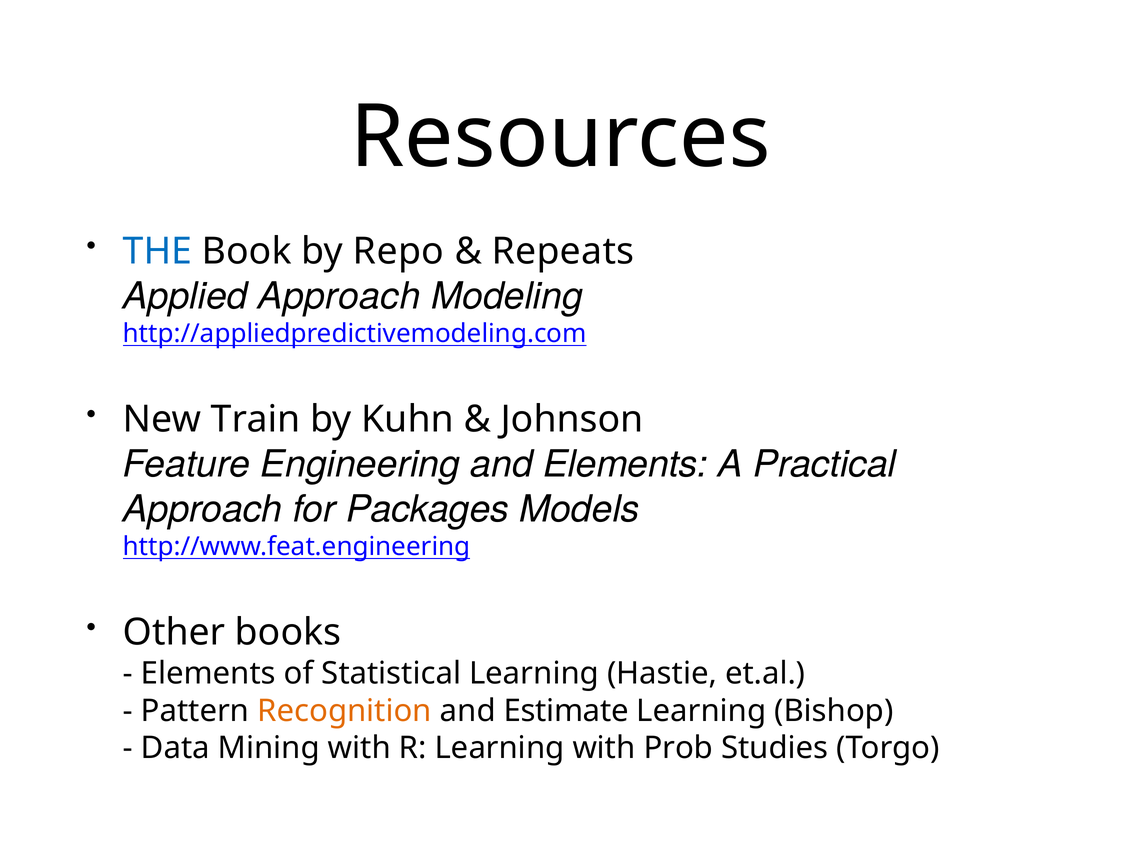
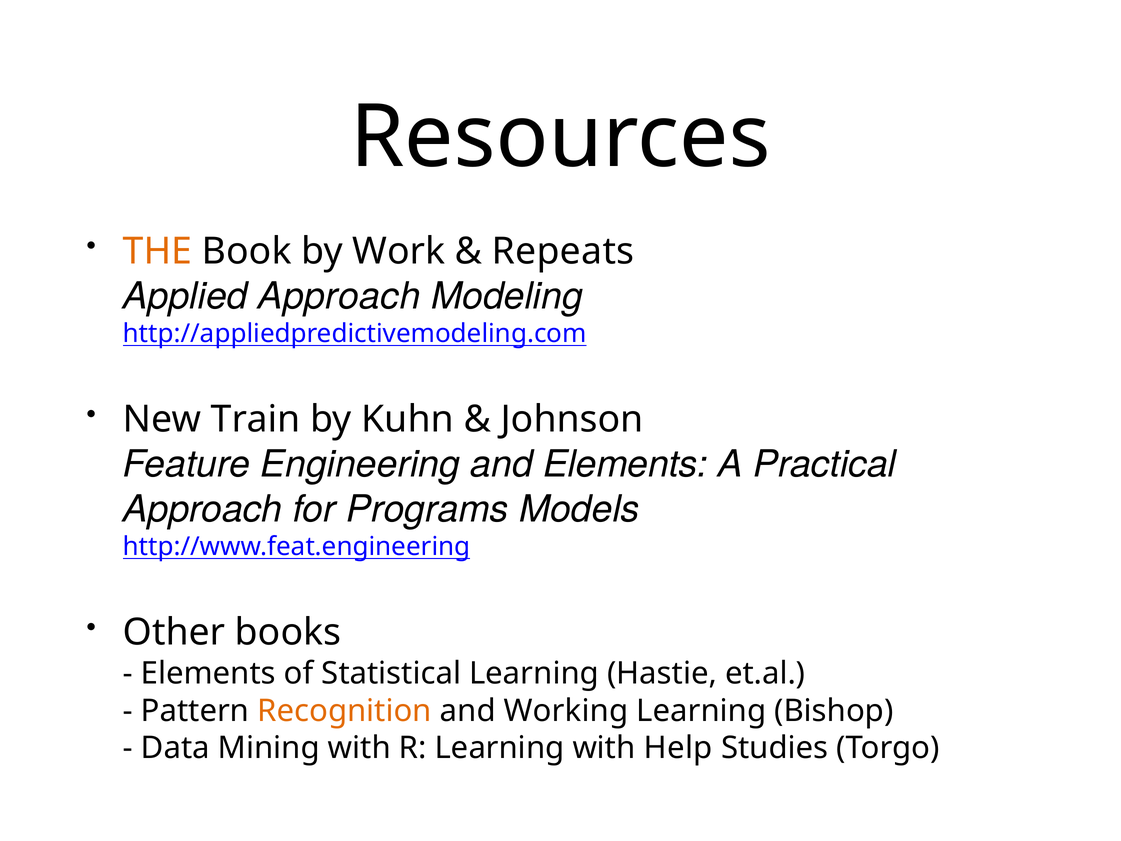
THE colour: blue -> orange (158, 251)
Repo: Repo -> Work (399, 251)
Packages: Packages -> Programs (427, 509)
Estimate: Estimate -> Working (566, 711)
Prob: Prob -> Help (678, 748)
